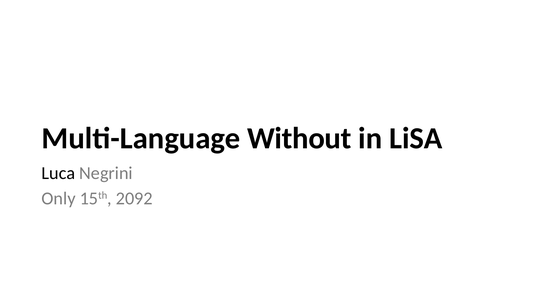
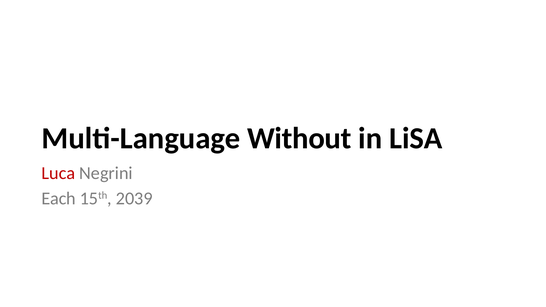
Luca colour: black -> red (58, 173)
Only: Only -> Each (59, 198)
2092: 2092 -> 2039 (134, 198)
